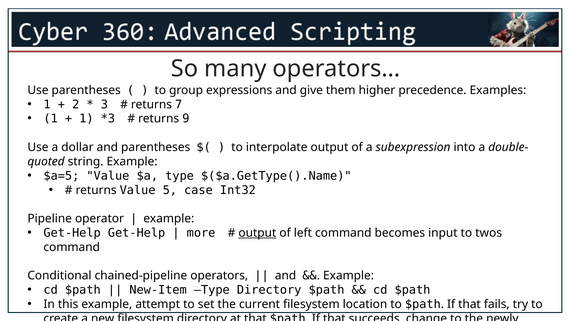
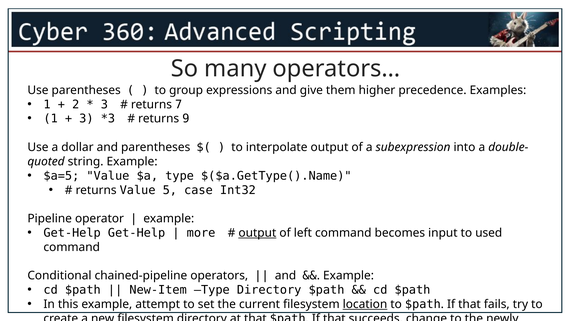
1: 1 -> 3 (86, 119)
twos: twos -> used (489, 233)
location underline: none -> present (365, 304)
